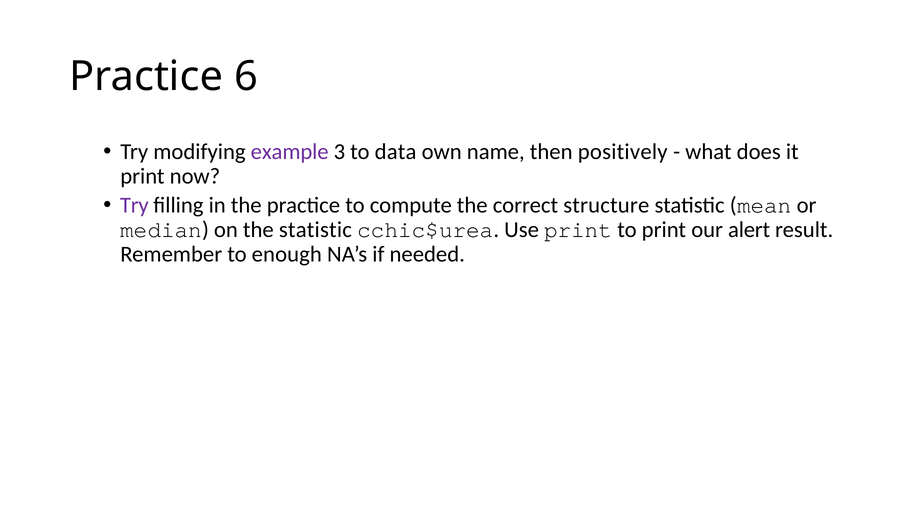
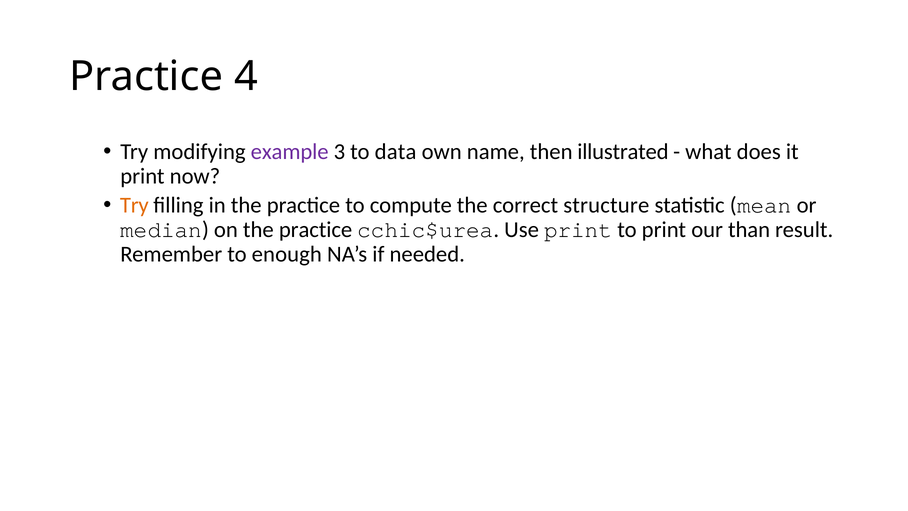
6: 6 -> 4 (246, 76)
positively: positively -> illustrated (623, 151)
Try colour: purple -> orange (134, 205)
on the statistic: statistic -> practice (316, 230)
alert: alert -> than (749, 230)
